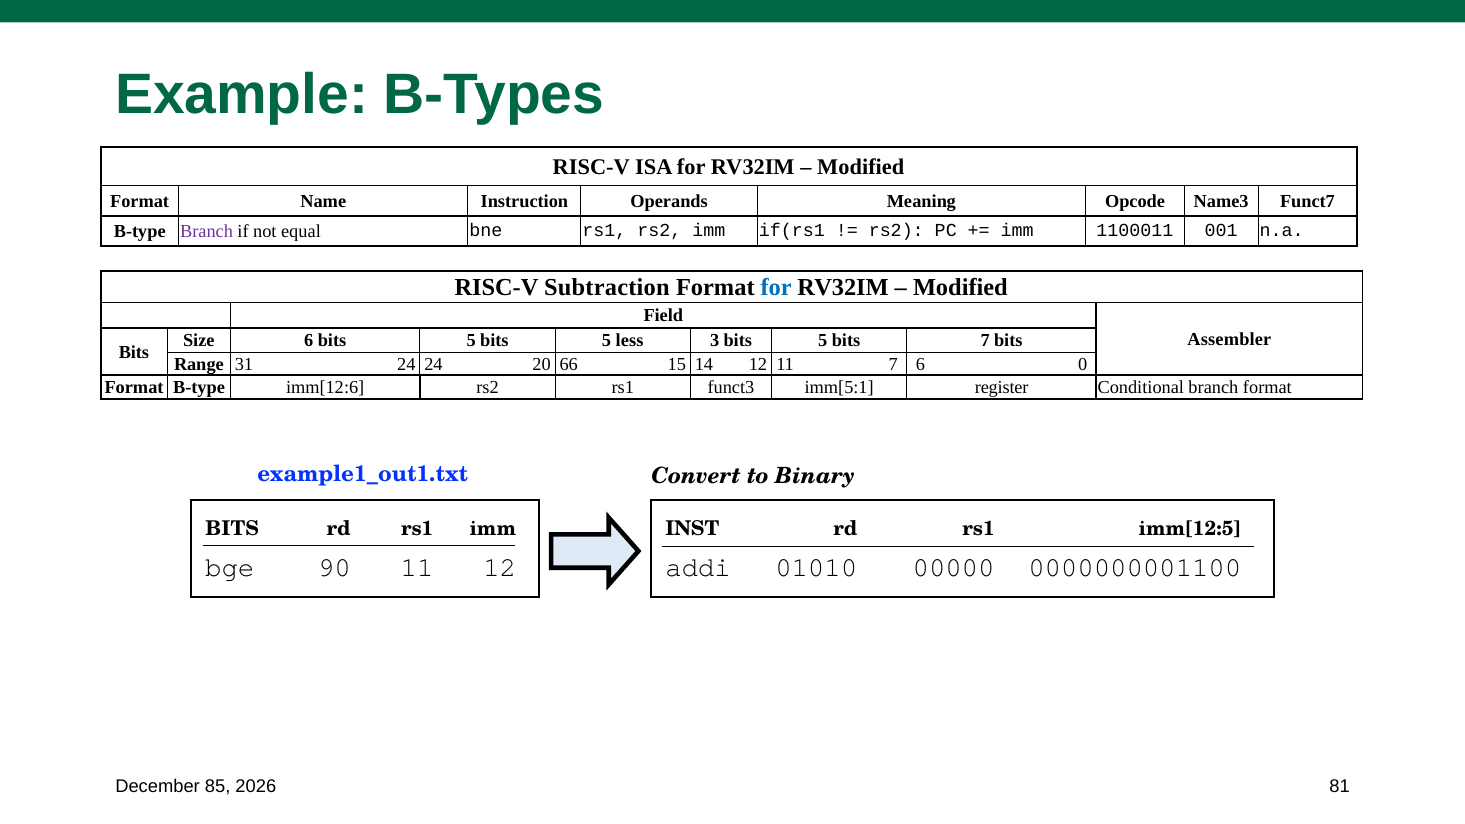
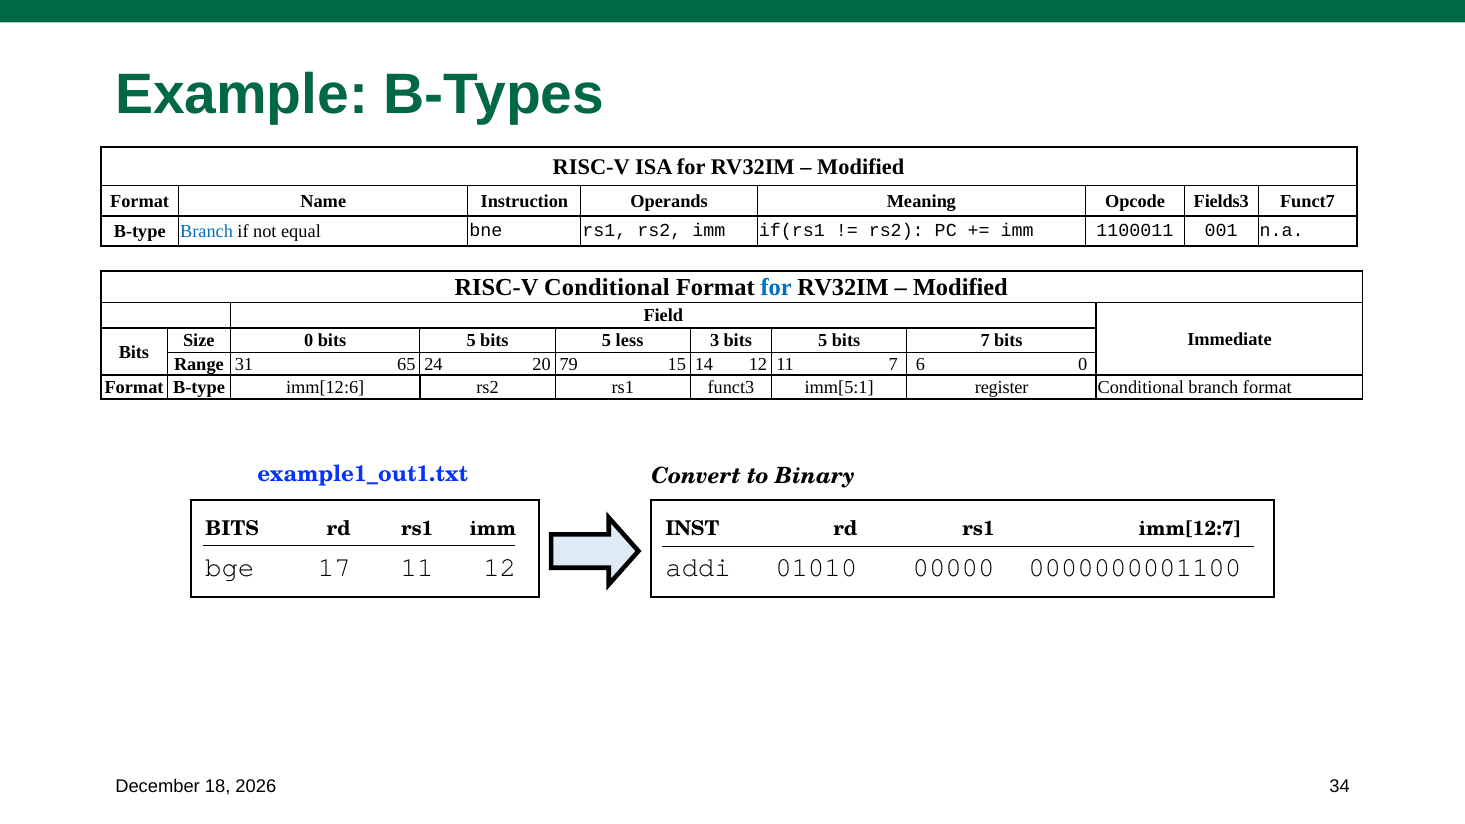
Name3: Name3 -> Fields3 (1221, 201)
Branch colour: purple -> blue (207, 232)
RISC-V Subtraction: Subtraction -> Conditional (607, 287)
Assembler: Assembler -> Immediate (1229, 339)
Size 6: 6 -> 0 (309, 341)
31 24: 24 -> 65 (406, 365)
66: 66 -> 79 (569, 365)
imm[12:5: imm[12:5 -> imm[12:7 (1190, 529)
90: 90 -> 17 (334, 568)
85: 85 -> 18 (218, 787)
81: 81 -> 34 (1340, 787)
